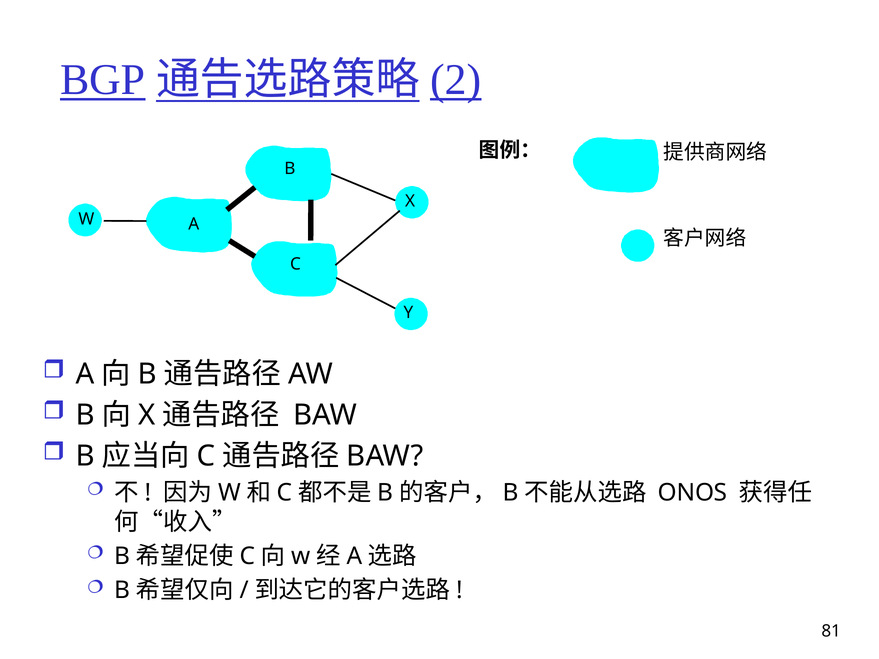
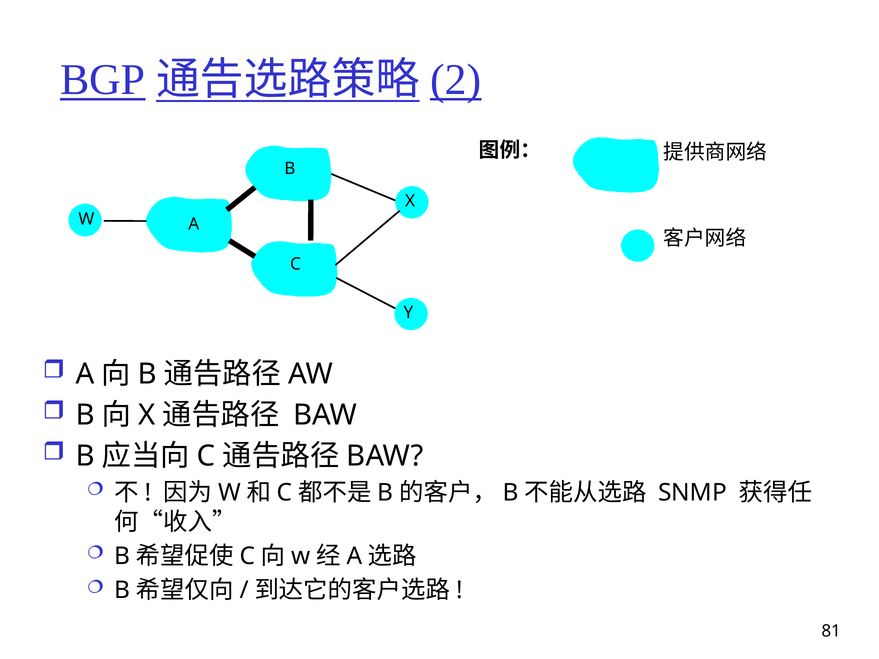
ONOS: ONOS -> SNMP (692, 493)
